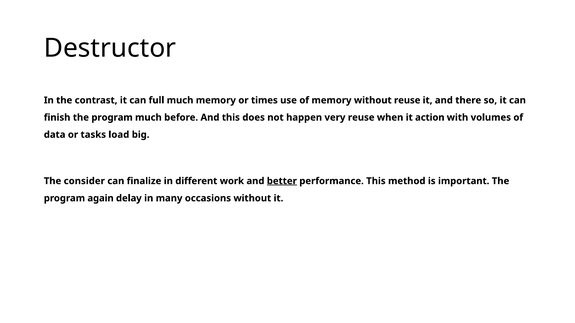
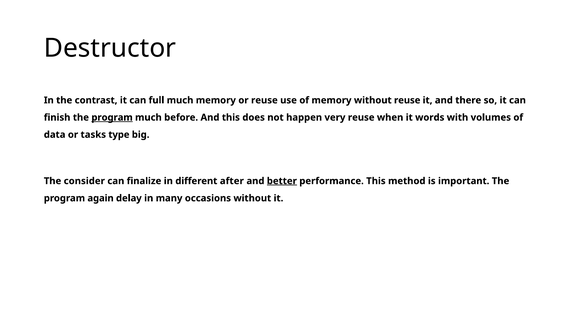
or times: times -> reuse (264, 100)
program underline: none -> present (112, 118)
action: action -> words (430, 118)
load: load -> type (119, 135)
work: work -> after (232, 181)
